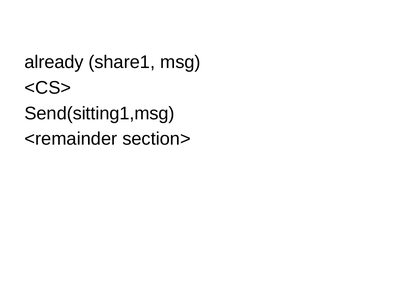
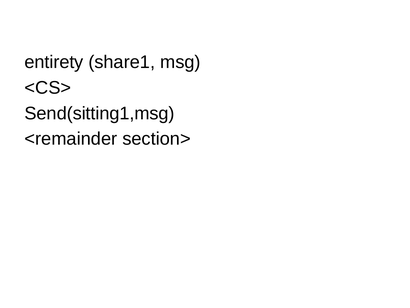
already: already -> entirety (54, 62)
